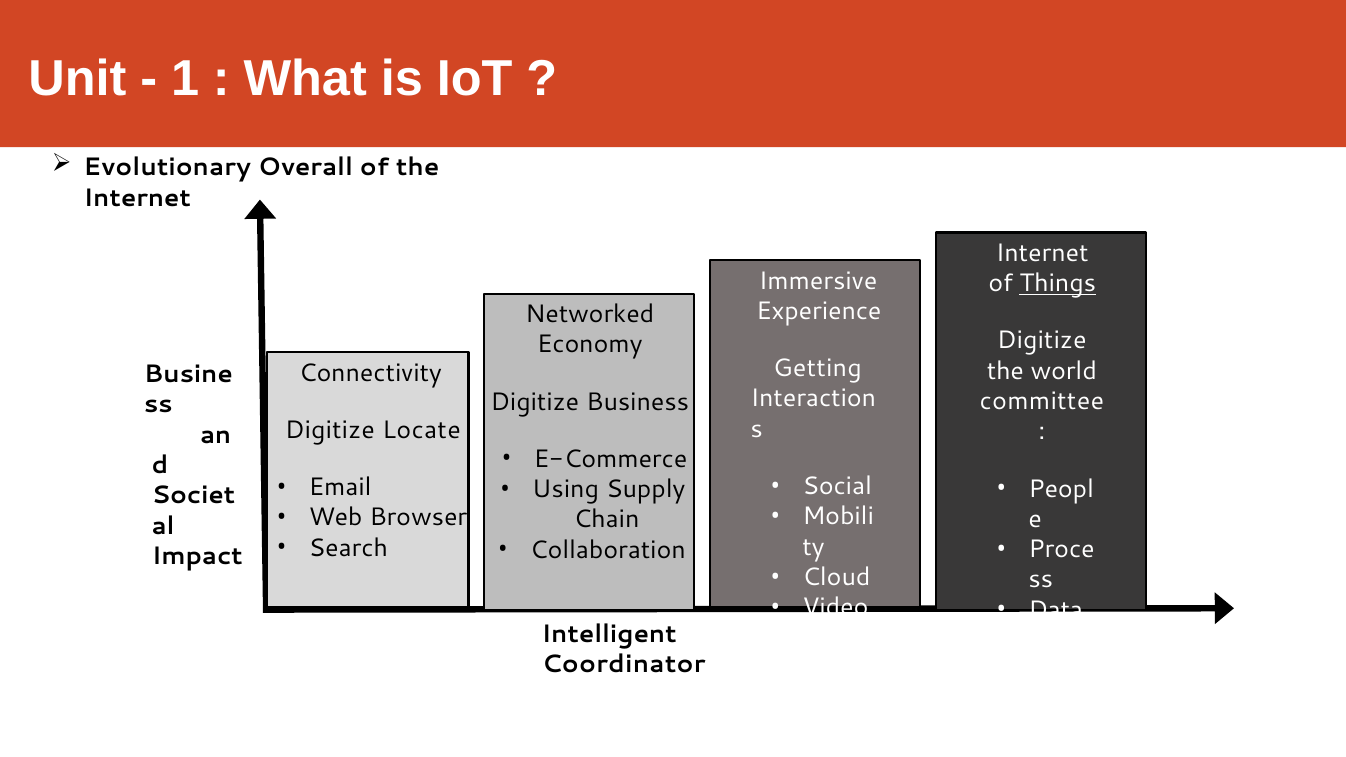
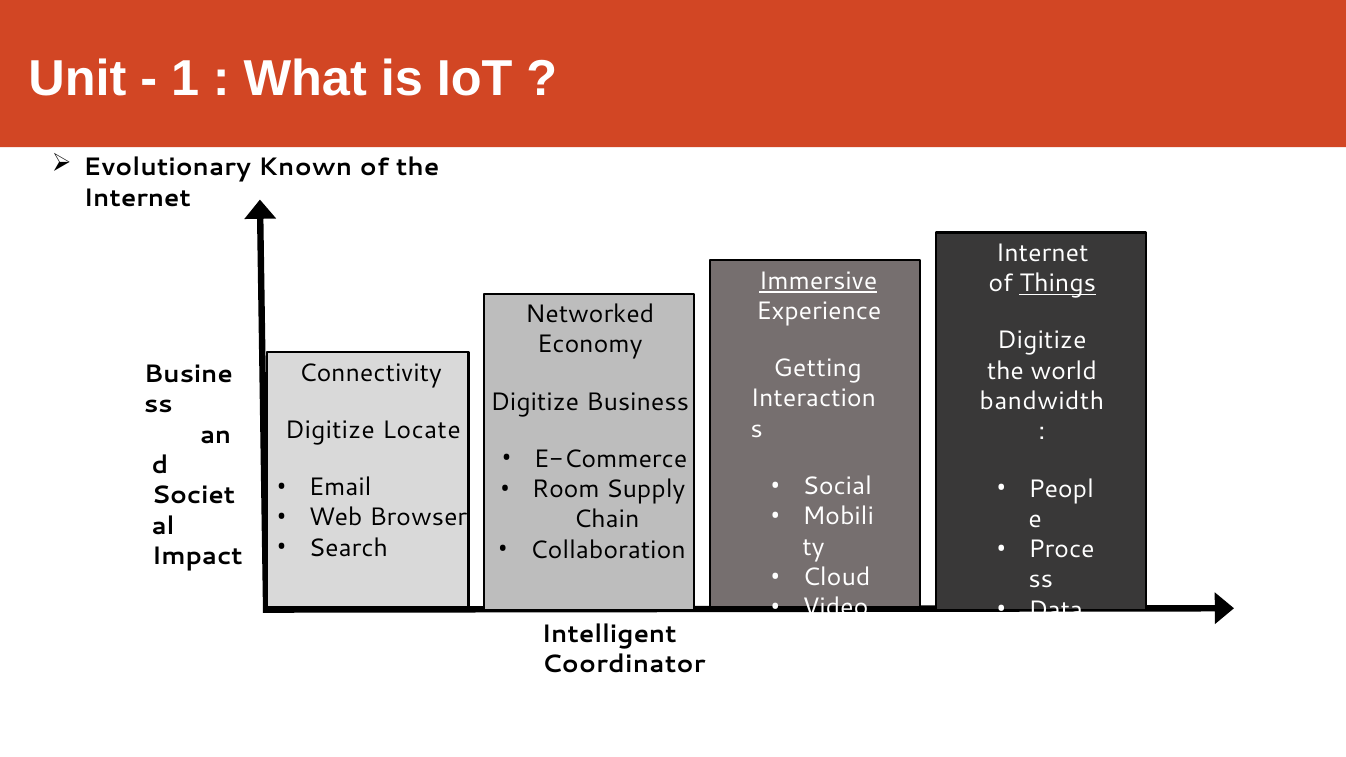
Overall: Overall -> Known (305, 168)
Immersive underline: none -> present (818, 281)
committee: committee -> bandwidth (1042, 401)
Using: Using -> Room (566, 489)
